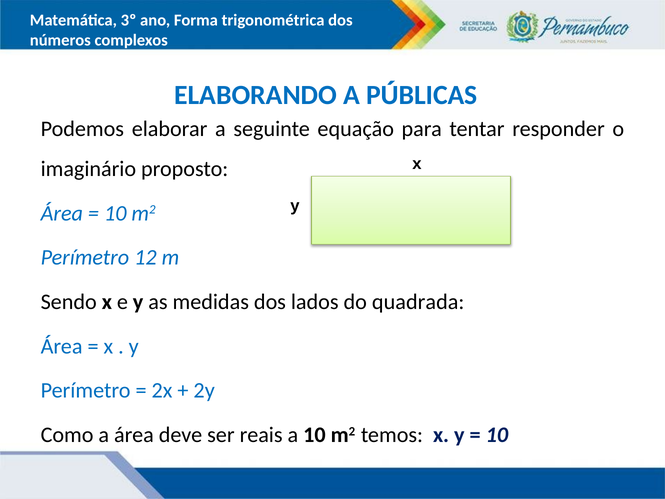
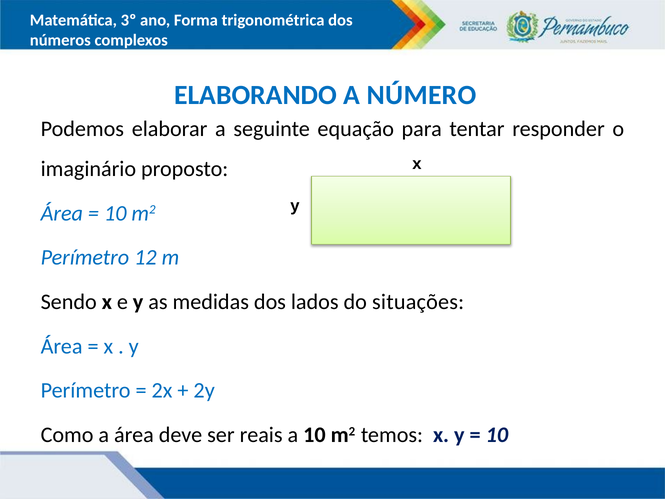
PÚBLICAS: PÚBLICAS -> NÚMERO (422, 95)
quadrada: quadrada -> situações (418, 302)
